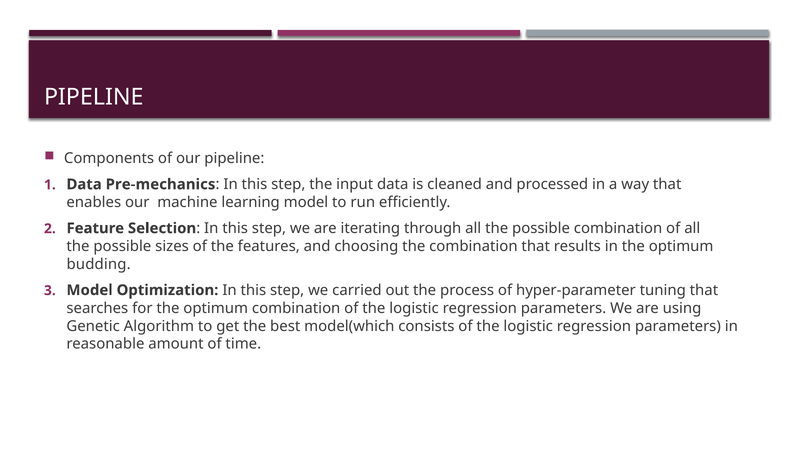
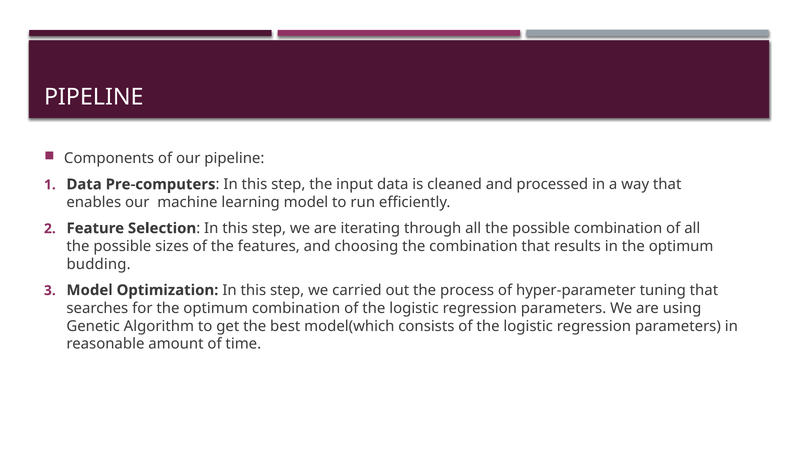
Pre-mechanics: Pre-mechanics -> Pre-computers (161, 184)
